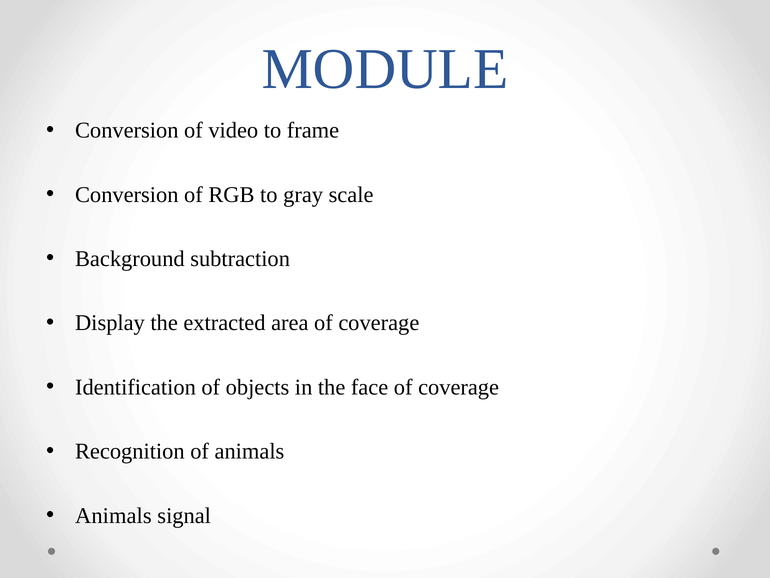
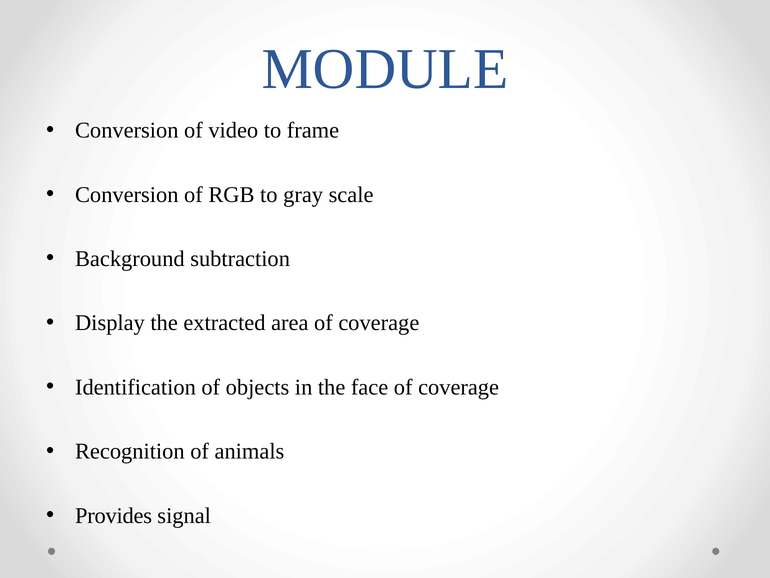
Animals: Animals -> Provides (114, 515)
